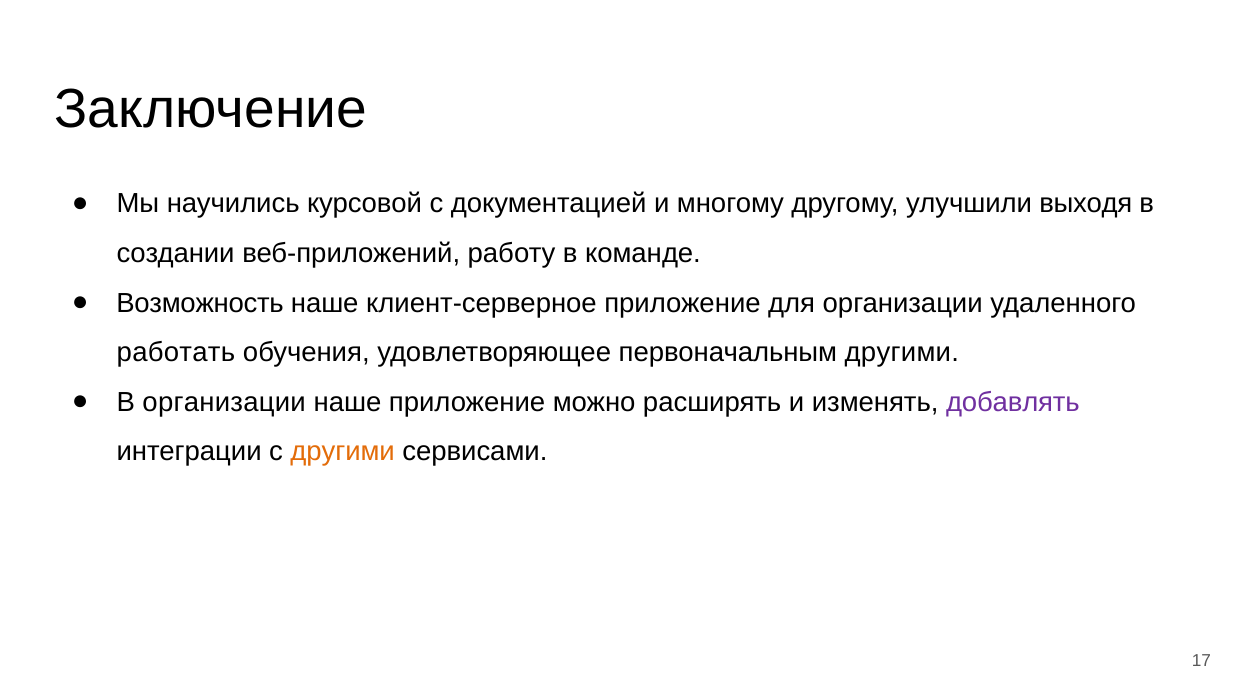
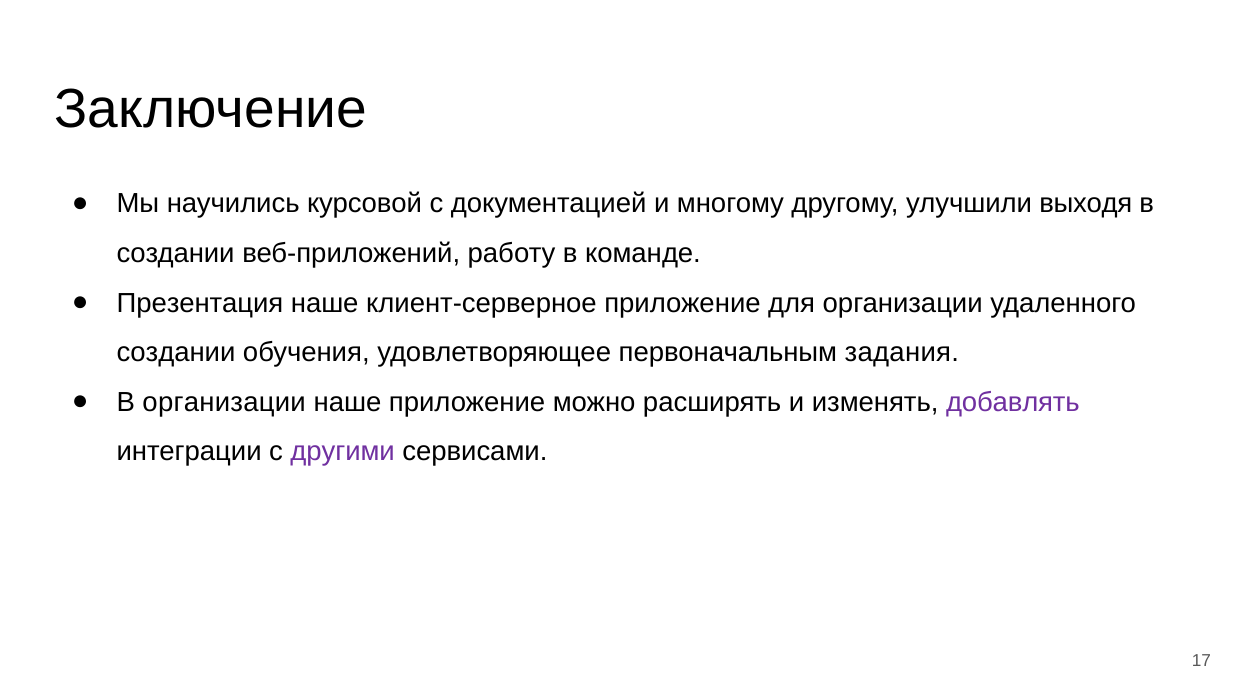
Возможность: Возможность -> Презентация (200, 303)
работать: работать -> создании (176, 352)
первоначальным другими: другими -> задания (902, 352)
другими colour: orange -> purple (343, 451)
